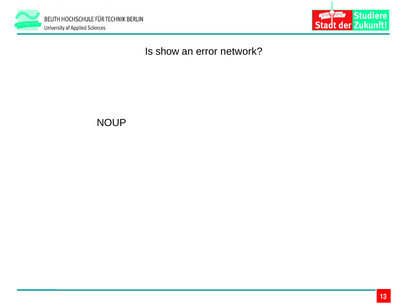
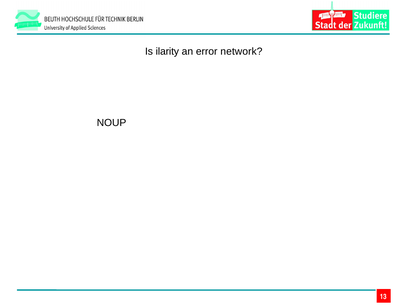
show: show -> ilarity (167, 51)
